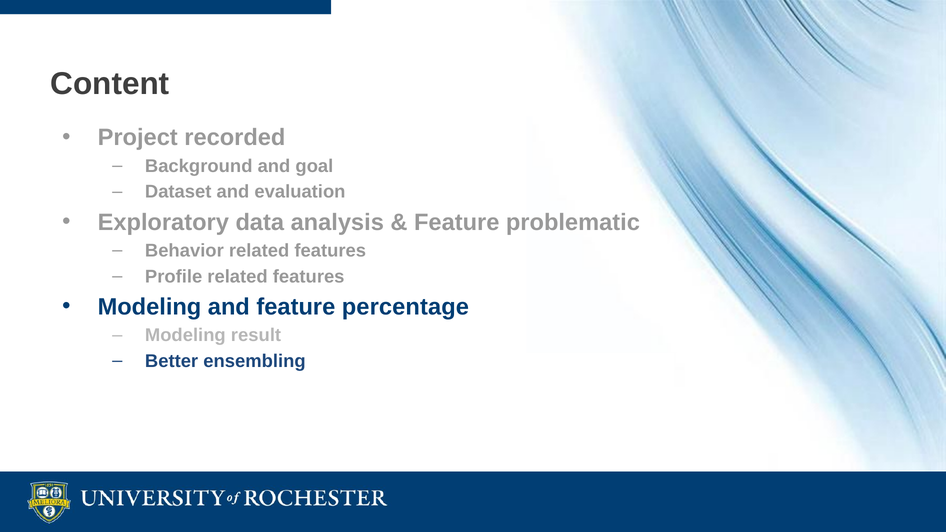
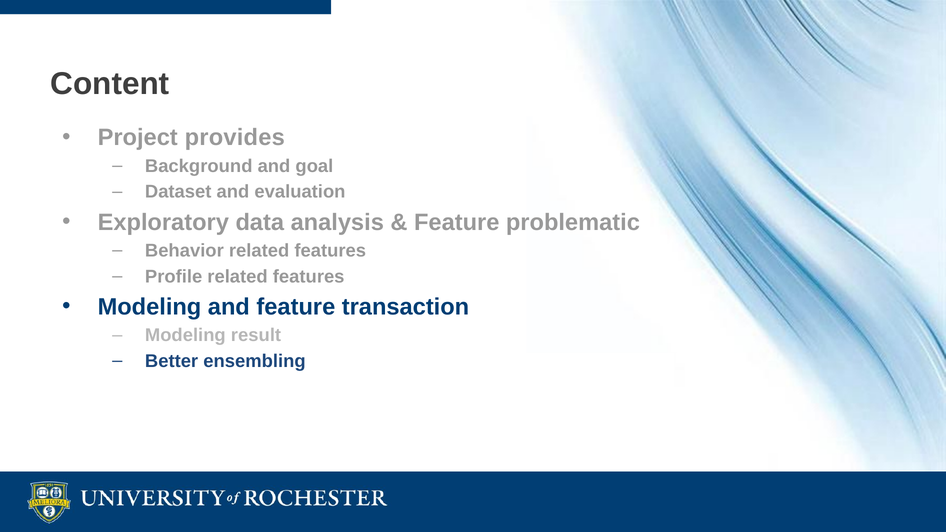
recorded: recorded -> provides (235, 138)
percentage: percentage -> transaction (405, 307)
